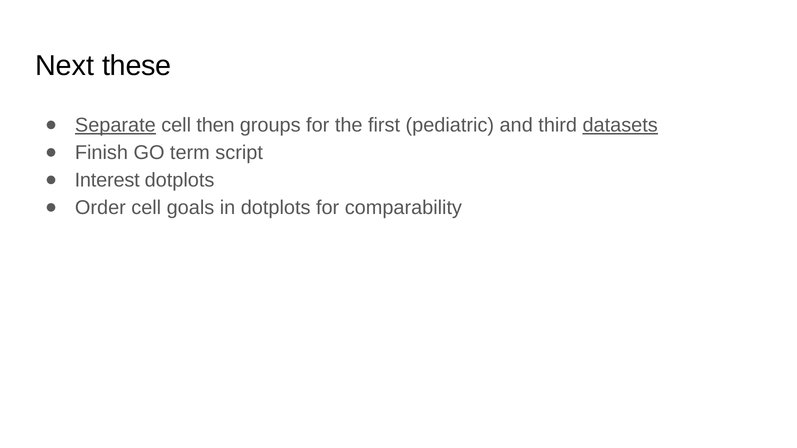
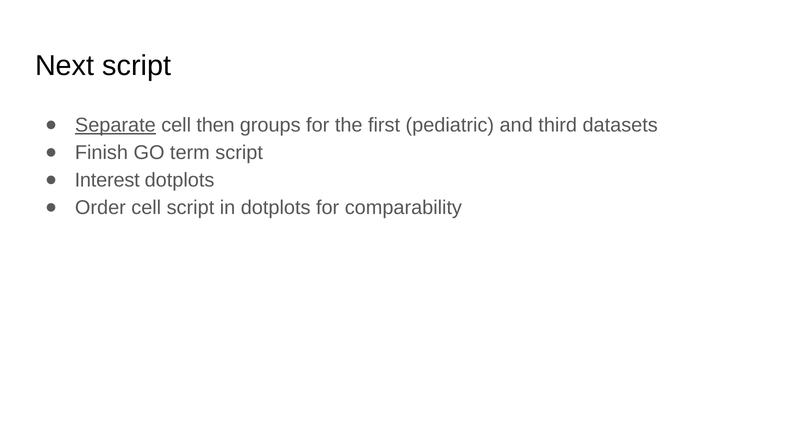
Next these: these -> script (137, 66)
datasets underline: present -> none (620, 125)
cell goals: goals -> script (190, 208)
